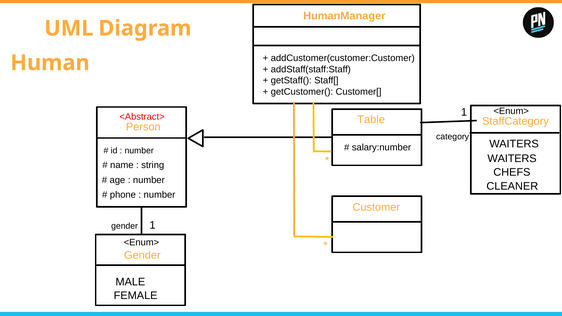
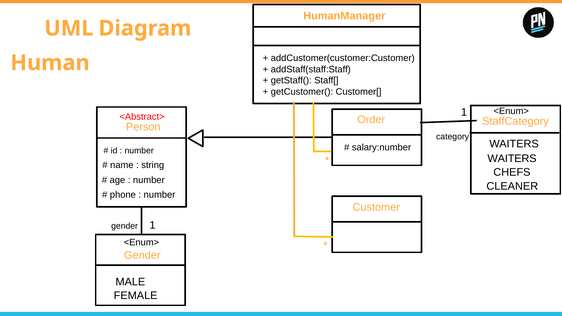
Table: Table -> Order (371, 120)
